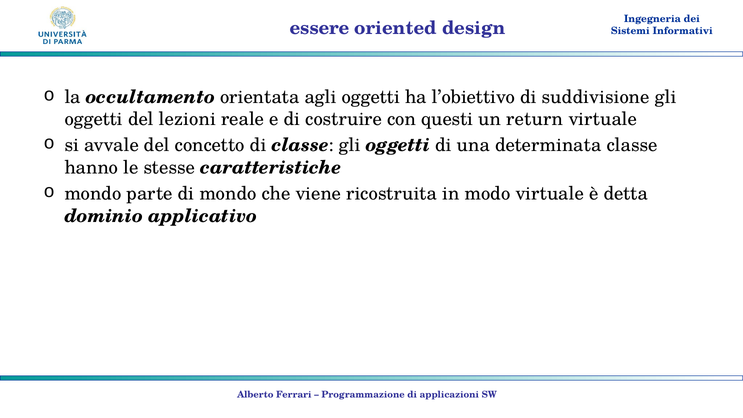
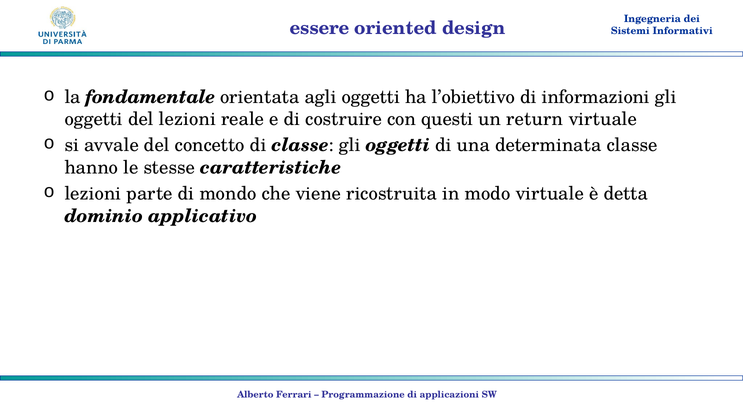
occultamento: occultamento -> fondamentale (151, 97)
suddivisione: suddivisione -> informazioni (596, 97)
mondo: mondo -> lezioni (93, 194)
